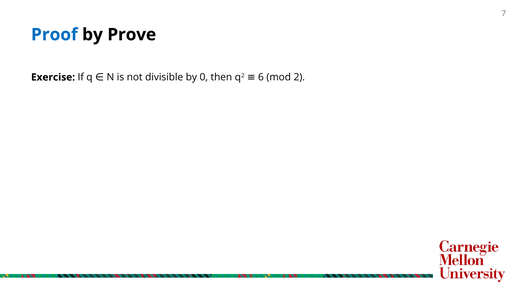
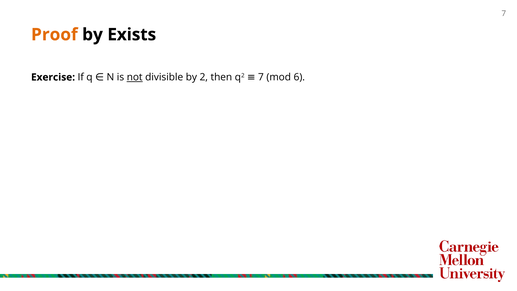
Proof colour: blue -> orange (54, 35)
Prove: Prove -> Exists (132, 35)
6: 6 -> 7 (261, 77)
mod 2: 2 -> 6 (299, 77)
not underline: none -> present (135, 77)
by 0: 0 -> 2 (204, 77)
